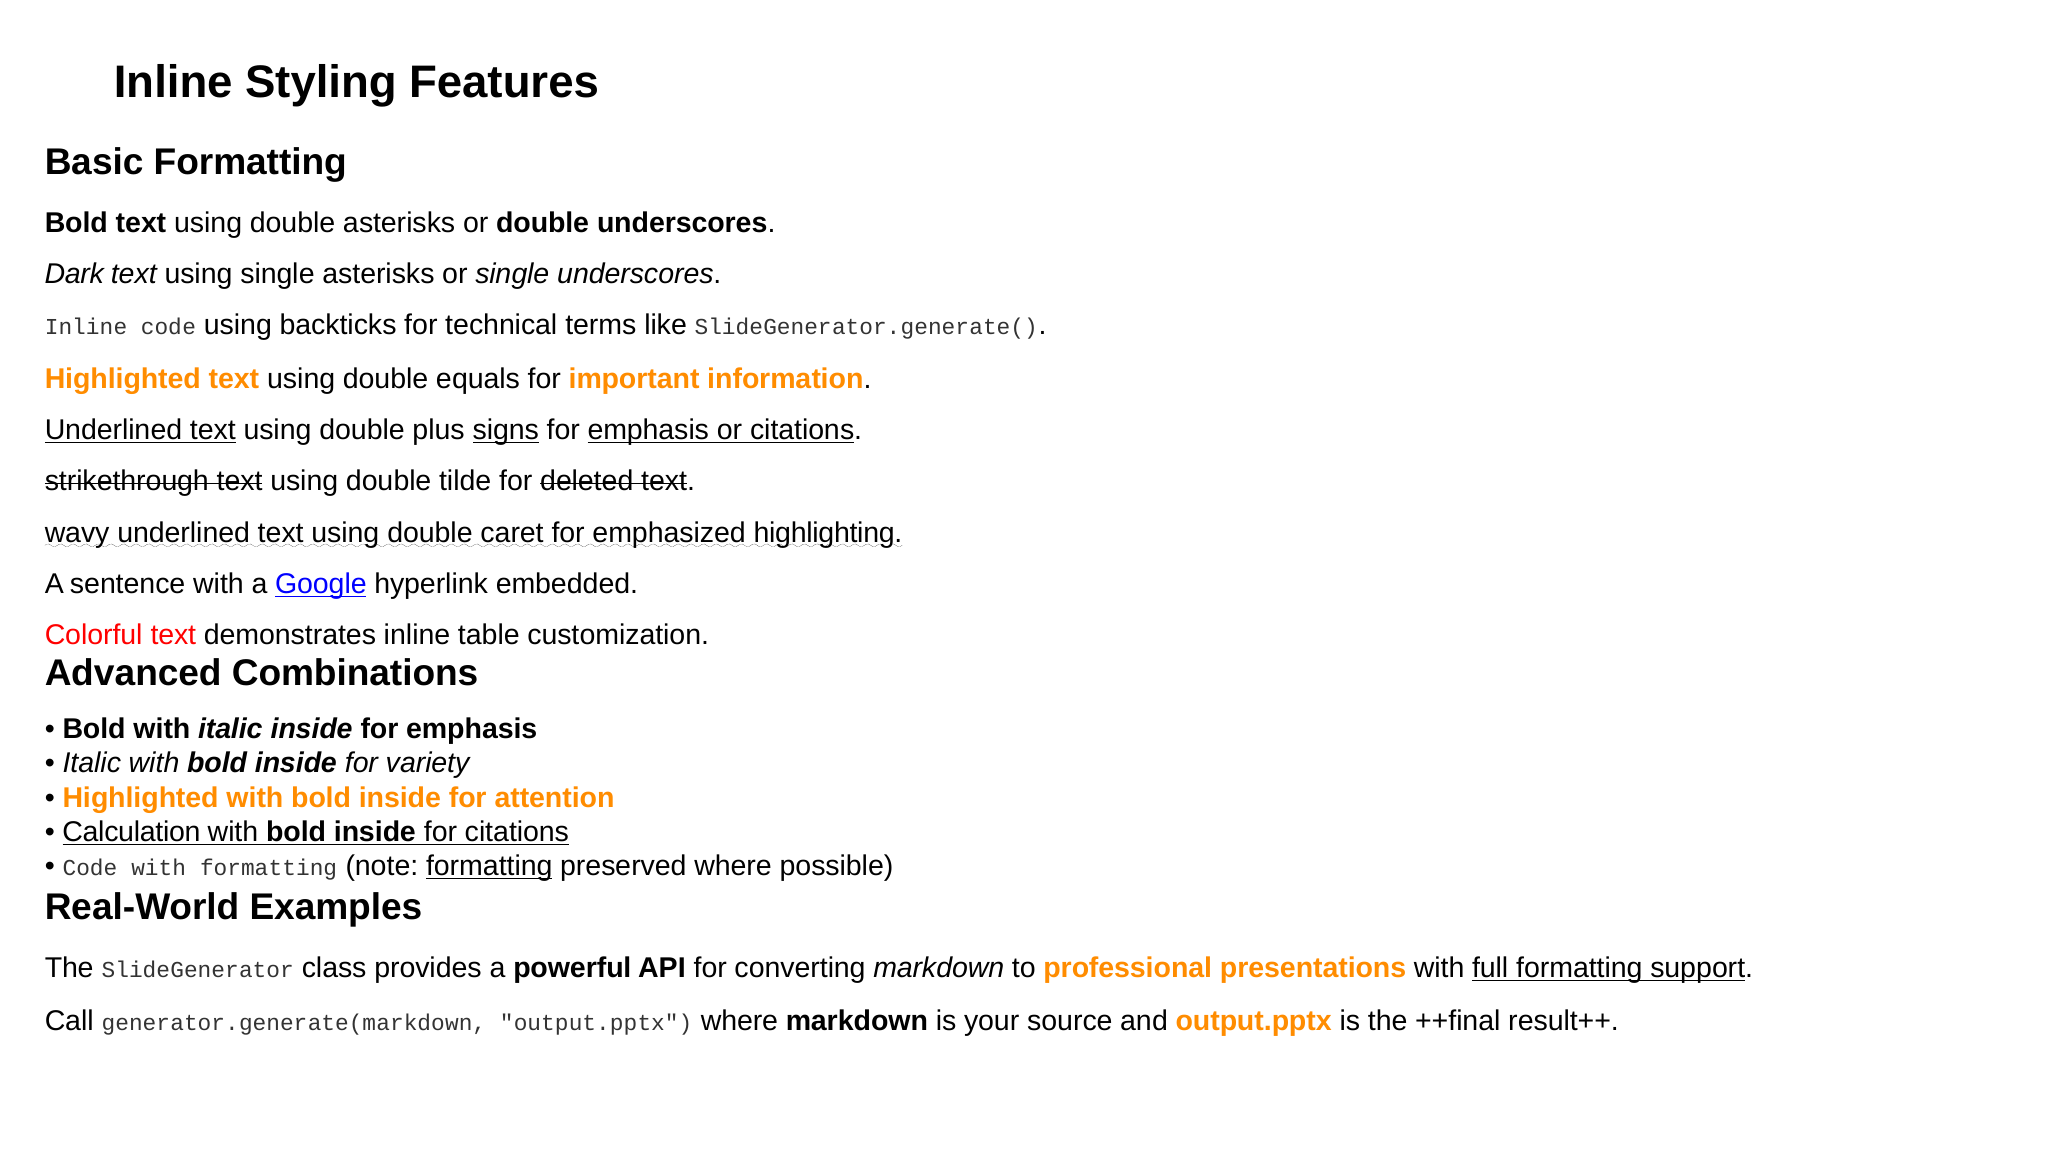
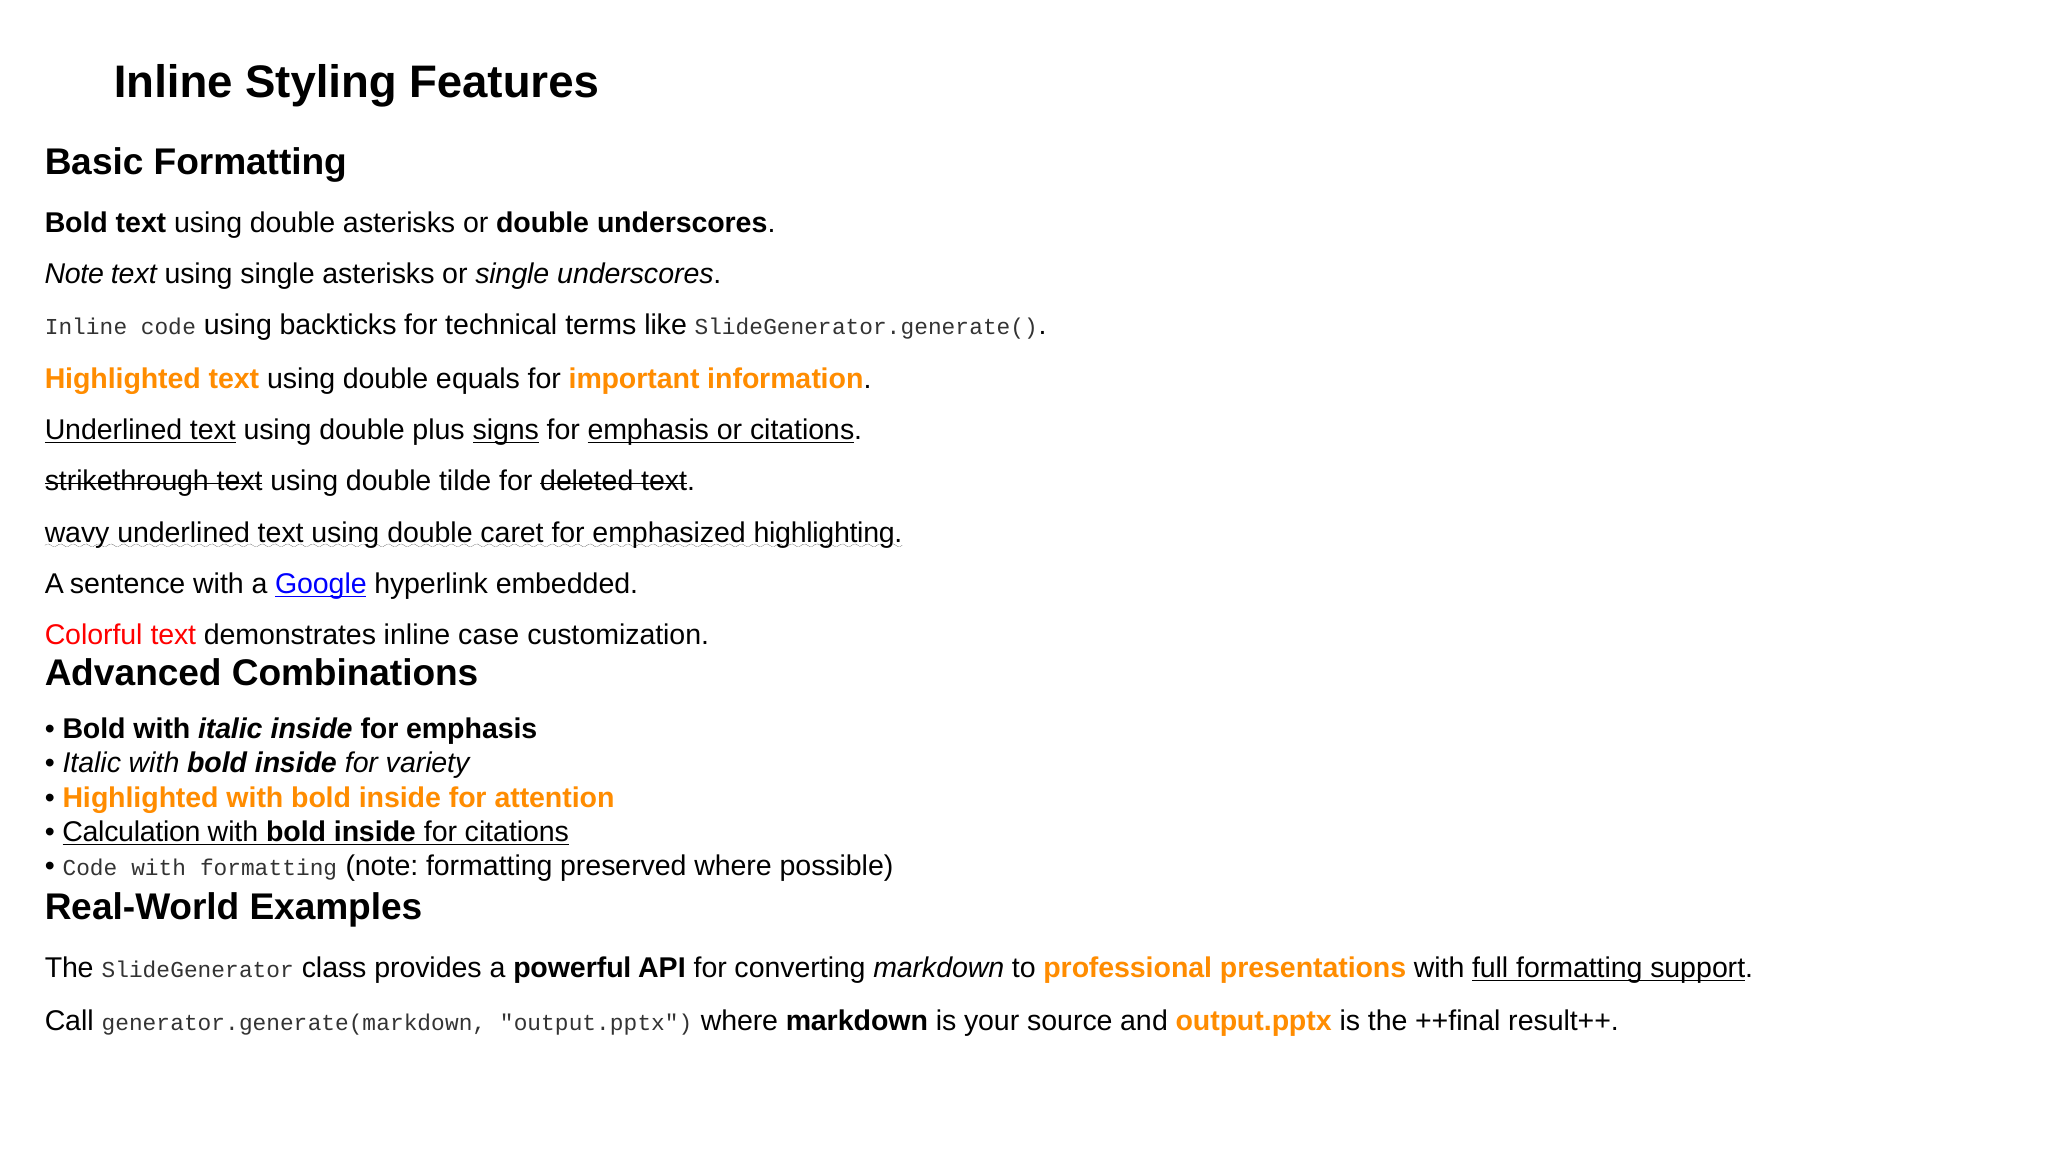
Dark: Dark -> Note (74, 274)
table: table -> case (489, 635)
formatting underline: present -> none (489, 866)
